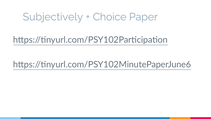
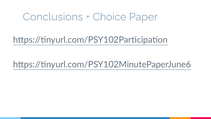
Subjectively: Subjectively -> Conclusions (53, 17)
